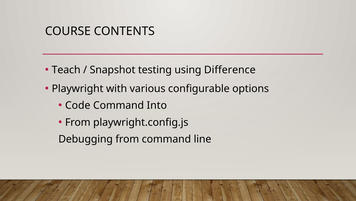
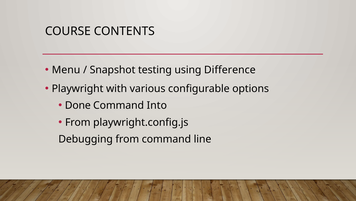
Teach: Teach -> Menu (66, 70)
Code: Code -> Done (78, 105)
